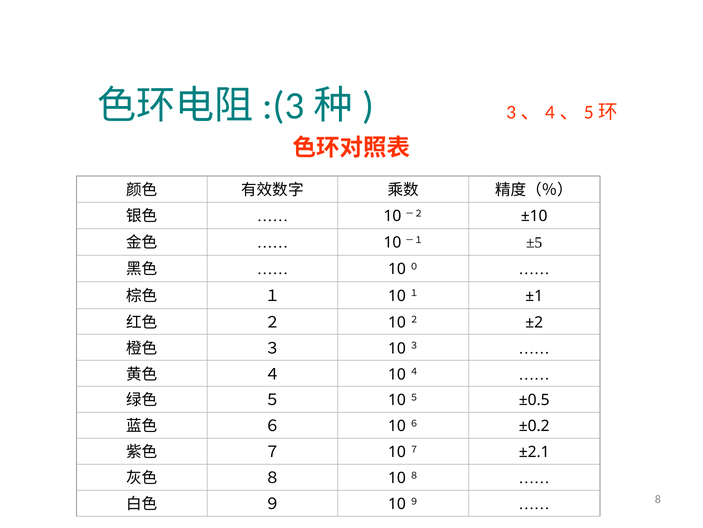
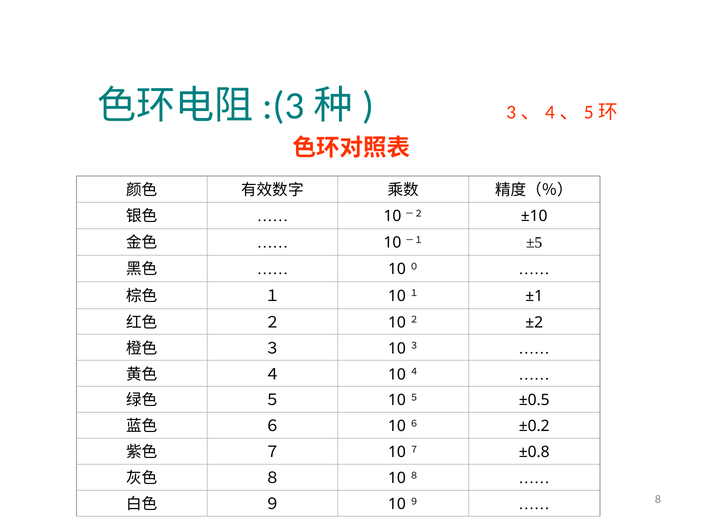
±2.1: ±2.1 -> ±0.8 (534, 452)
